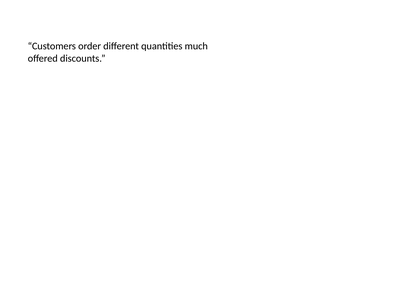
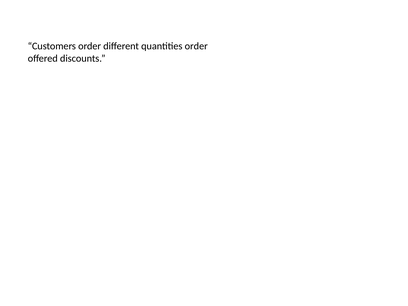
quantities much: much -> order (196, 46)
